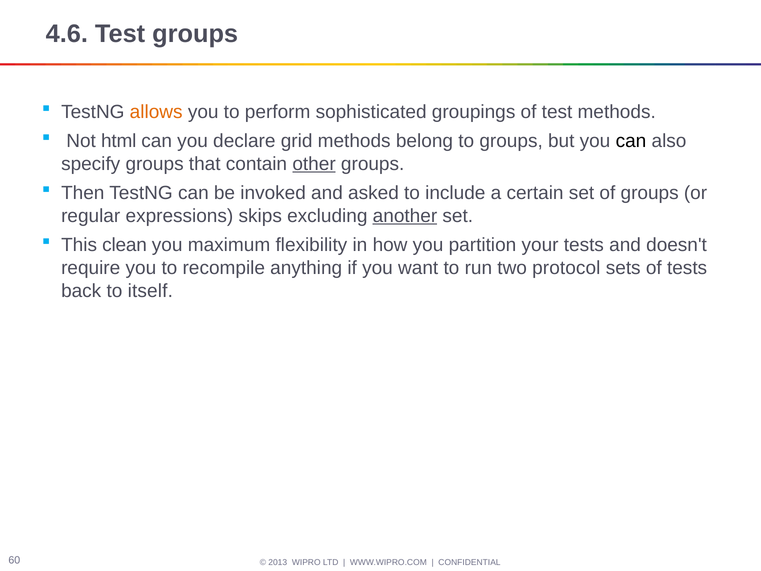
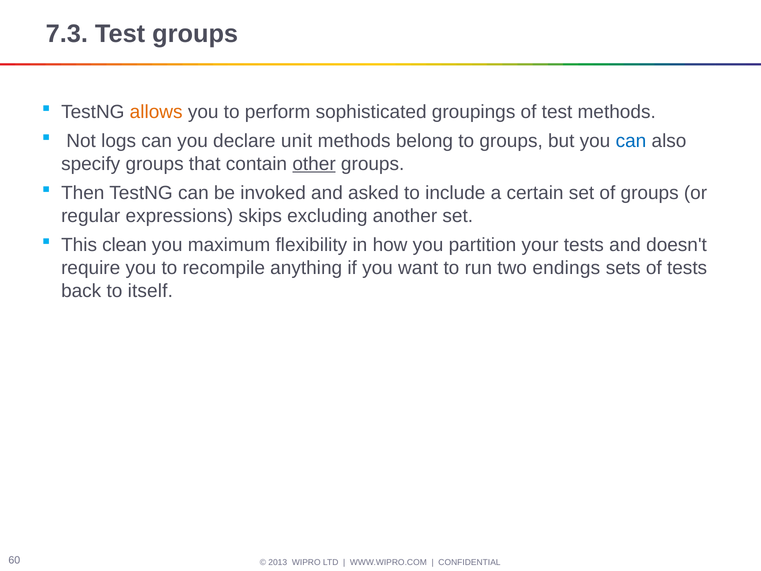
4.6: 4.6 -> 7.3 (67, 34)
html: html -> logs (119, 141)
grid: grid -> unit (297, 141)
can colour: black -> blue (631, 141)
another underline: present -> none (405, 216)
protocol: protocol -> endings (566, 268)
